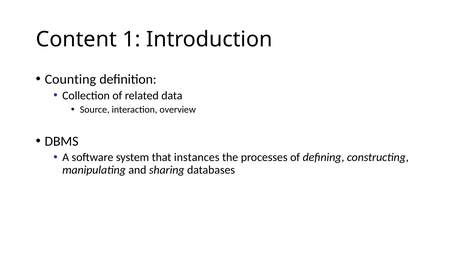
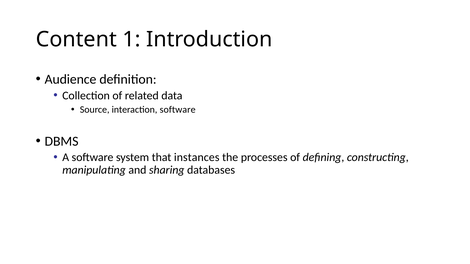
Counting: Counting -> Audience (71, 79)
interaction overview: overview -> software (178, 110)
